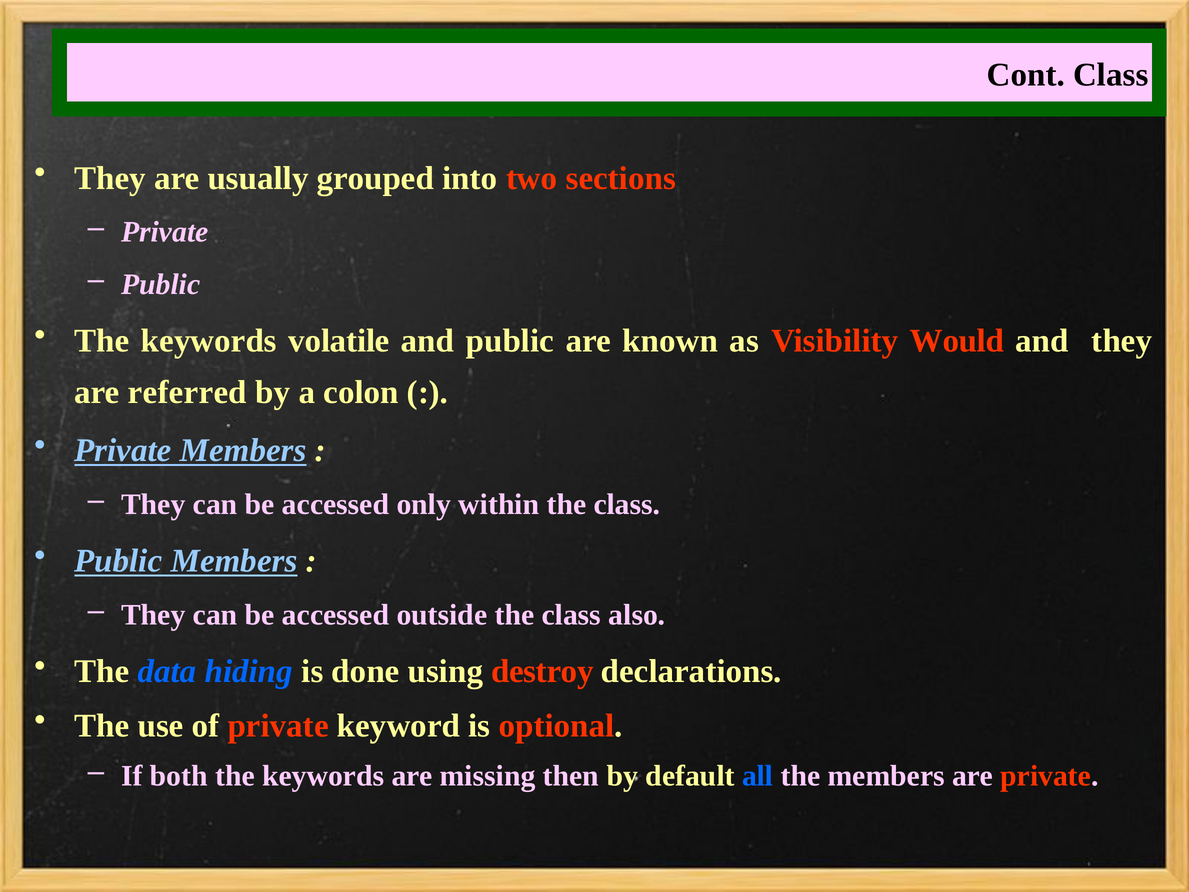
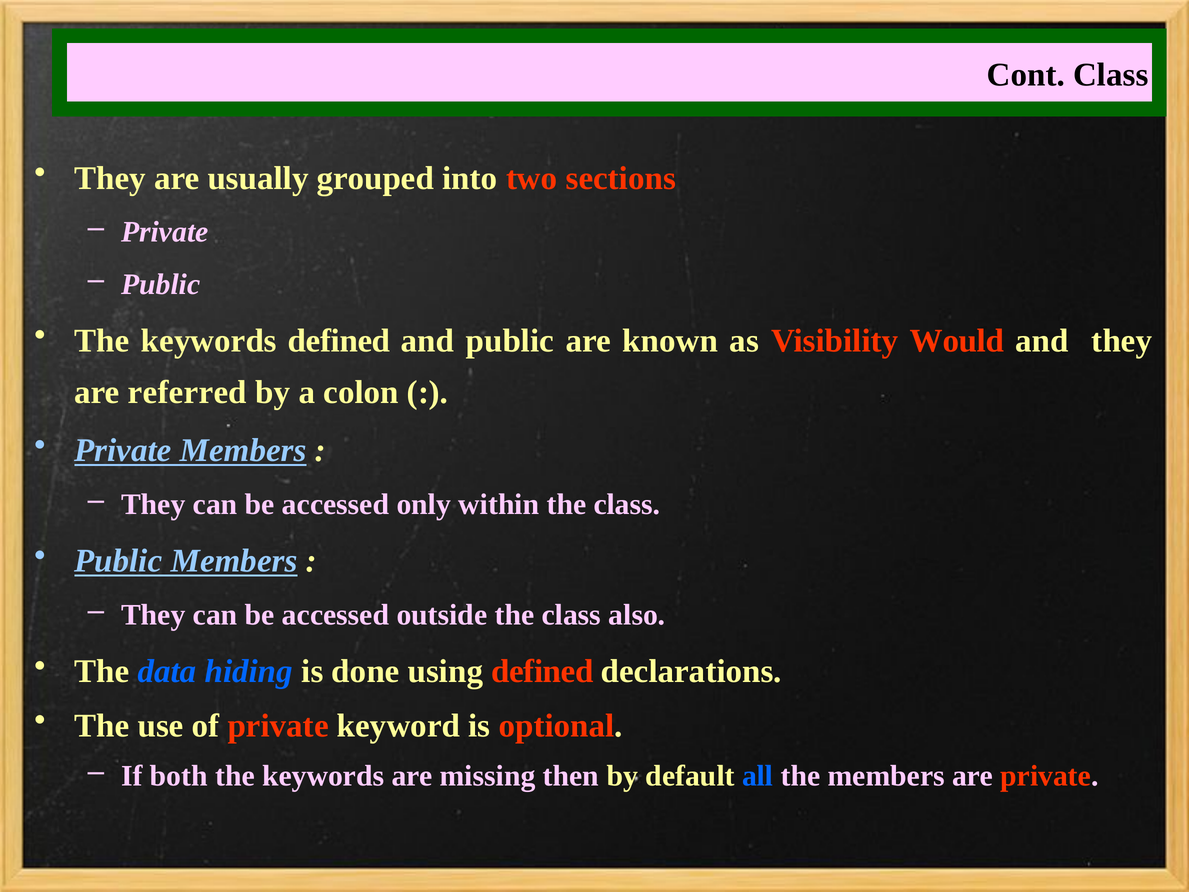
keywords volatile: volatile -> defined (339, 341)
using destroy: destroy -> defined (542, 671)
